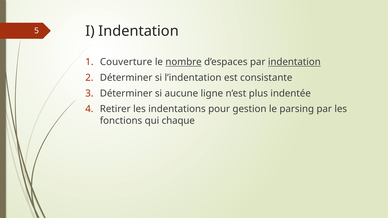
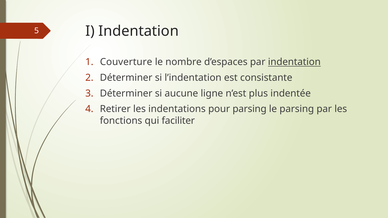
nombre underline: present -> none (184, 62)
pour gestion: gestion -> parsing (250, 109)
chaque: chaque -> faciliter (178, 121)
